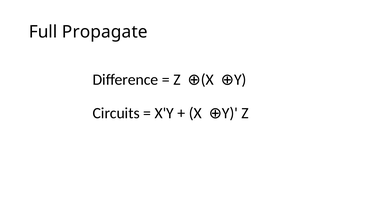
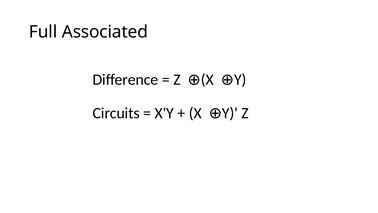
Propagate: Propagate -> Associated (105, 32)
